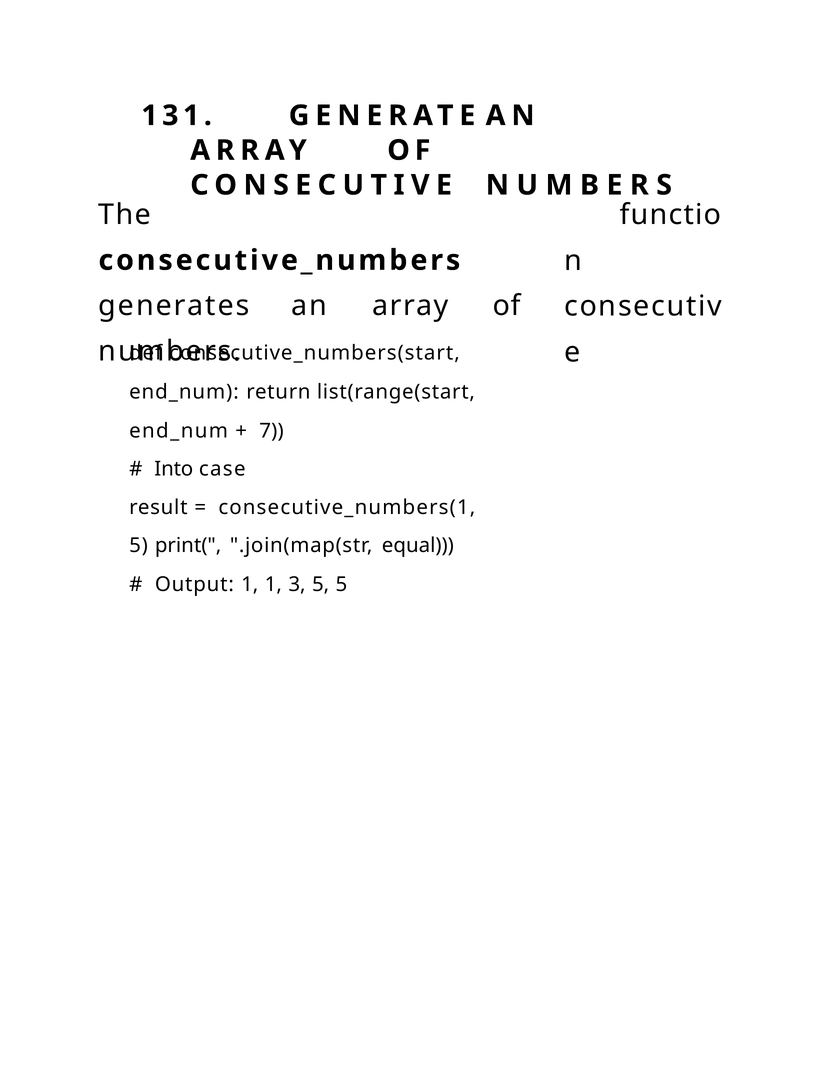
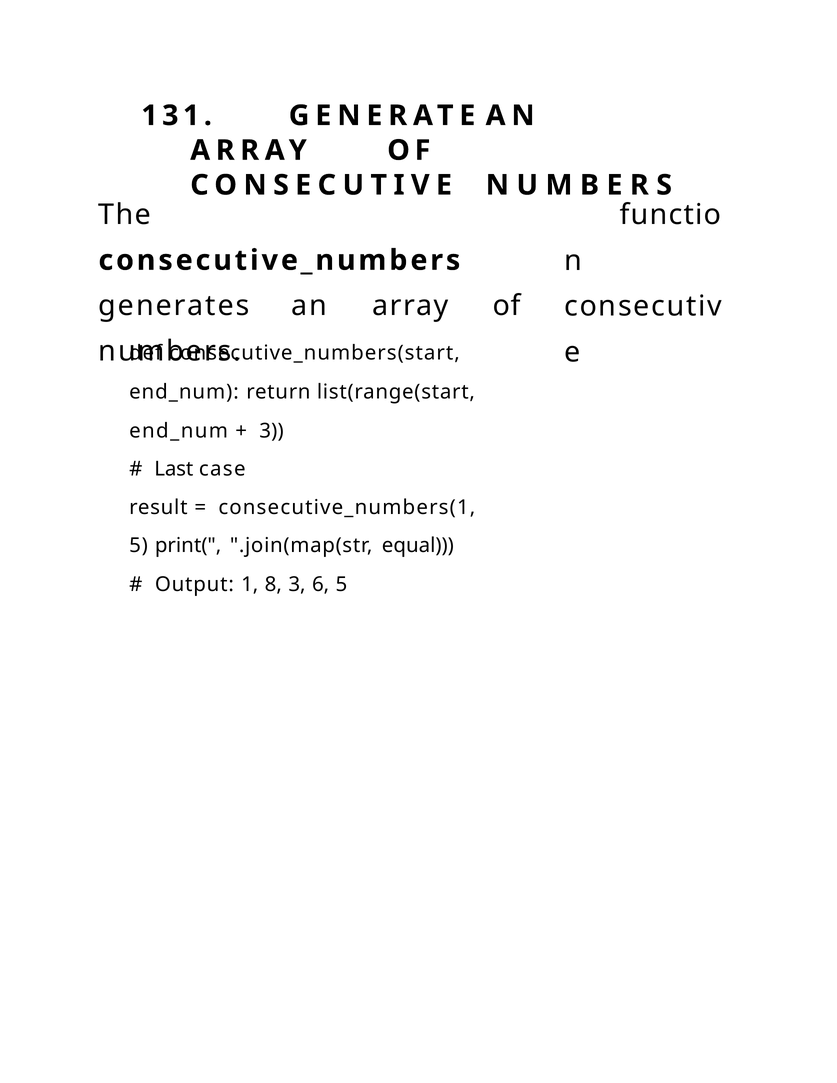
7: 7 -> 3 (272, 431)
Into: Into -> Last (174, 469)
1 1: 1 -> 8 (273, 585)
3 5: 5 -> 6 (321, 585)
